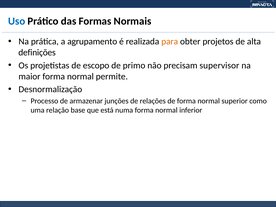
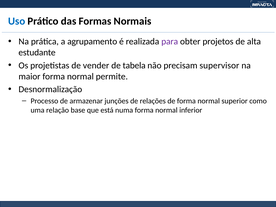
para colour: orange -> purple (170, 41)
definições: definições -> estudante (37, 53)
escopo: escopo -> vender (96, 65)
primo: primo -> tabela (134, 65)
